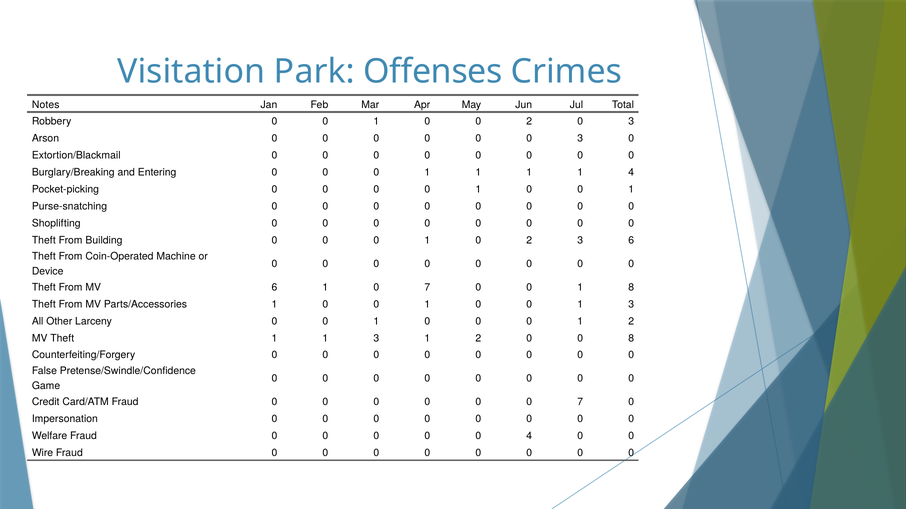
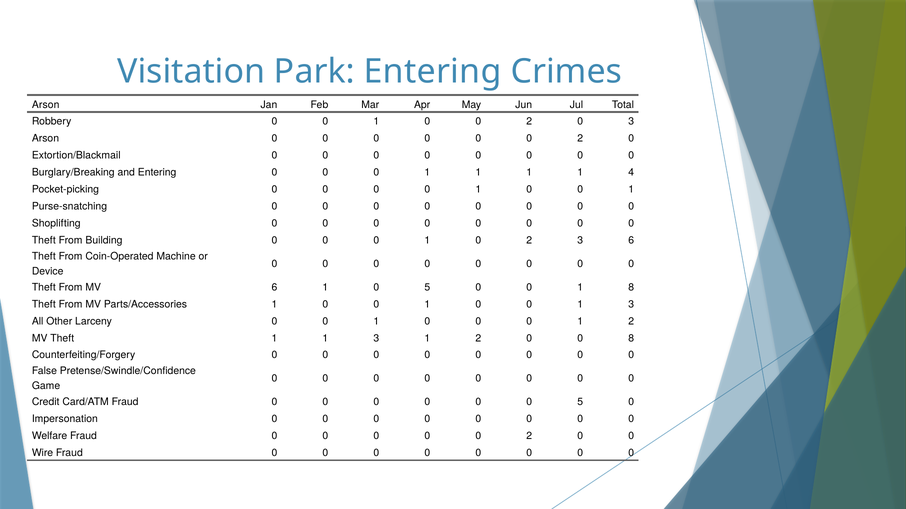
Park Offenses: Offenses -> Entering (433, 71)
Notes: Notes -> Arson (46, 105)
3: 3 -> 2 (580, 139)
1 0 7: 7 -> 5 (427, 288)
0 0 7: 7 -> 5 (580, 402)
4: 4 -> 2 (529, 436)
